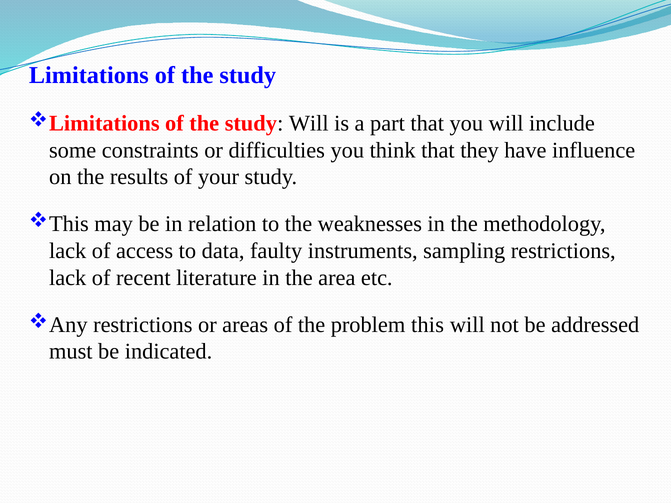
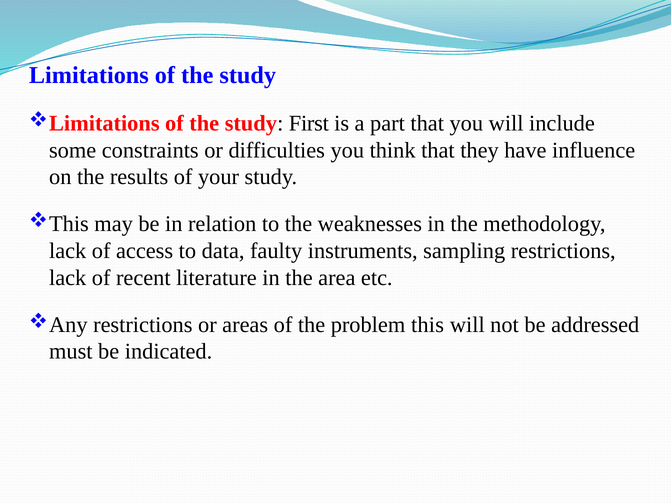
study Will: Will -> First (309, 123)
